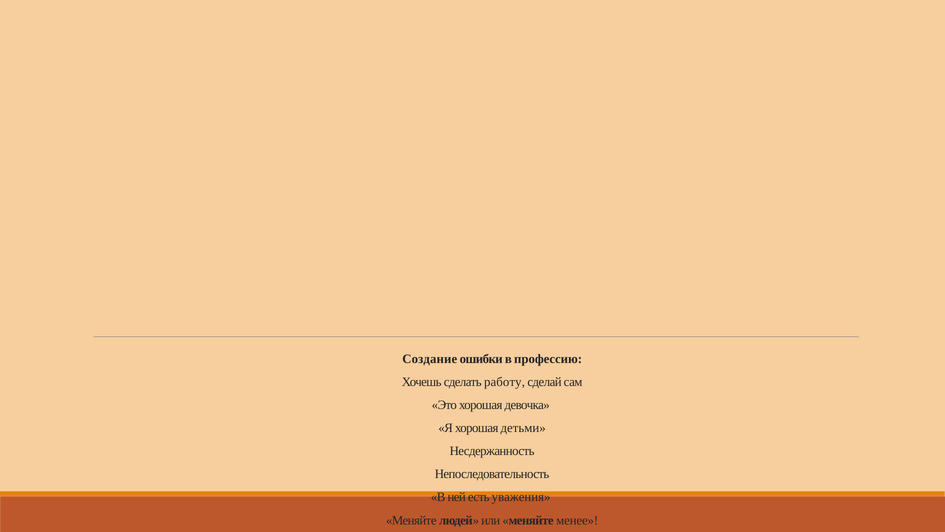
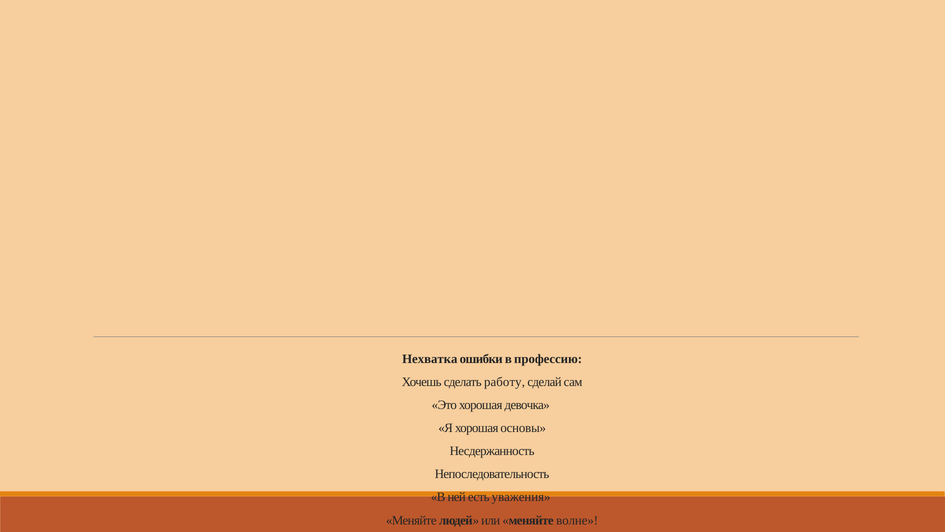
Создание: Создание -> Нехватка (430, 359)
детьми: детьми -> основы (523, 428)
менее: менее -> волне (577, 520)
